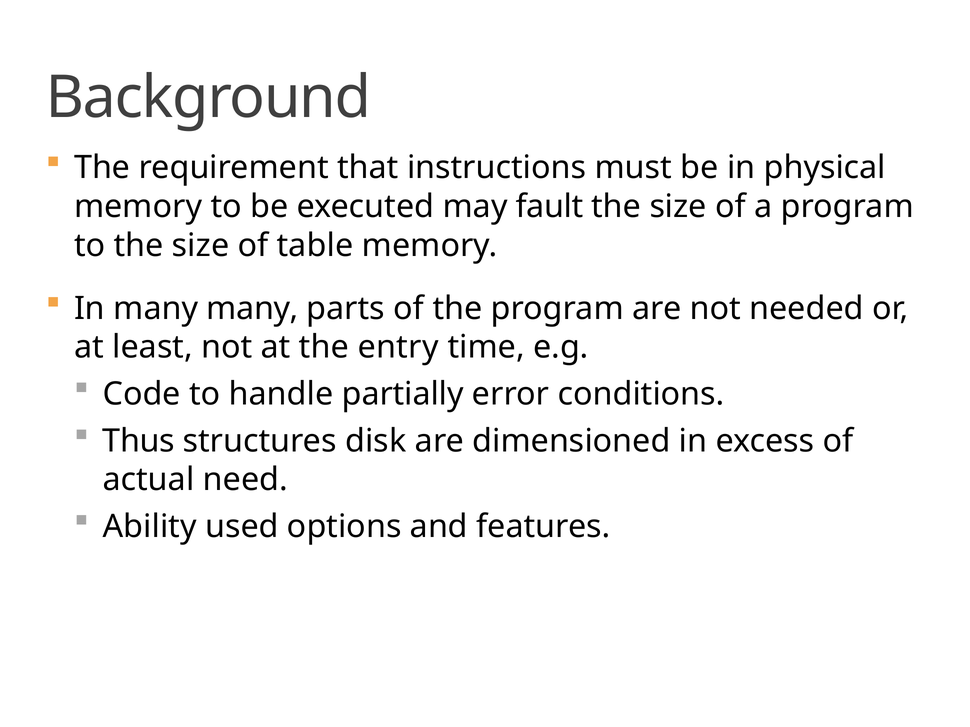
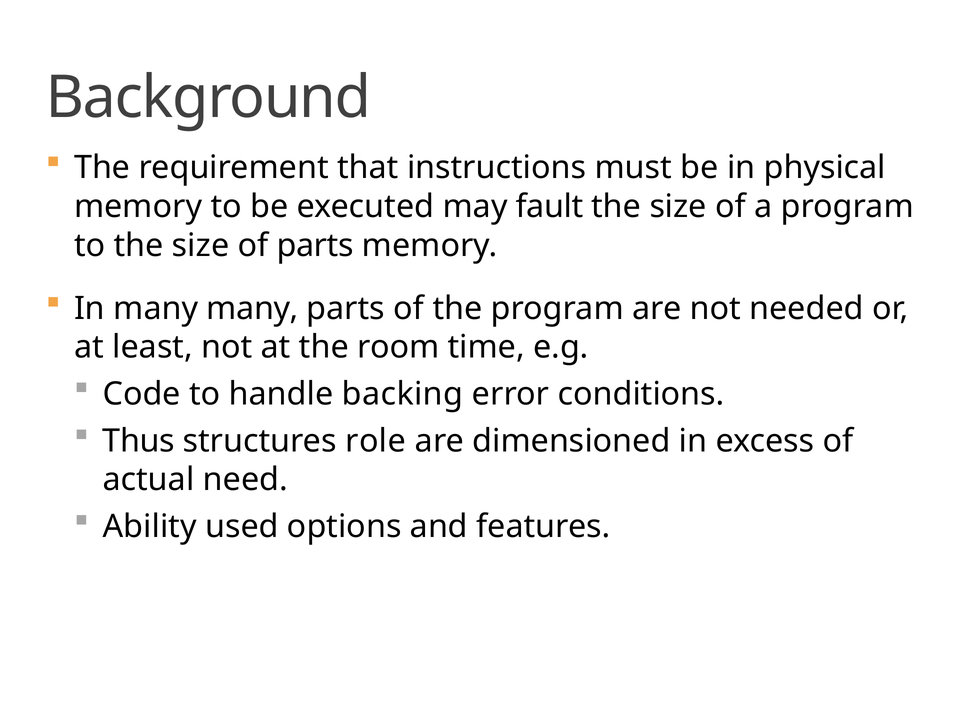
of table: table -> parts (315, 246)
entry: entry -> room (398, 347)
partially: partially -> backing (402, 394)
disk: disk -> role (376, 441)
